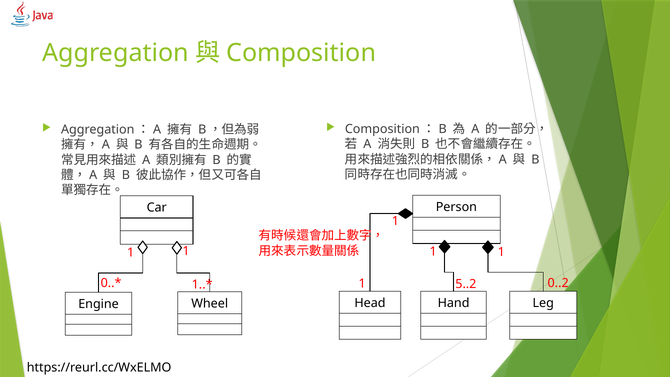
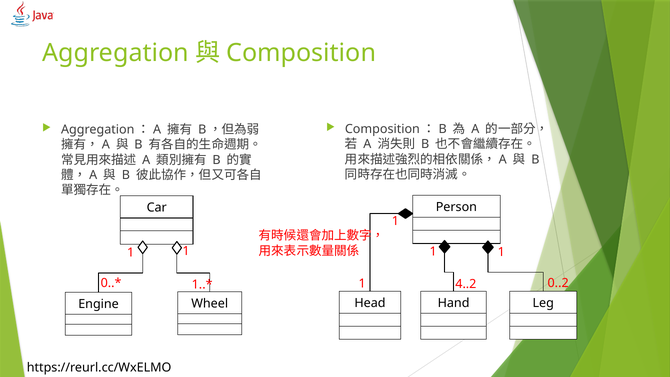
5..2: 5..2 -> 4..2 (466, 284)
